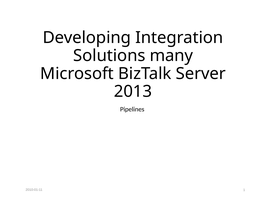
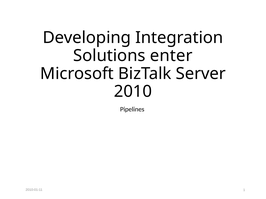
many: many -> enter (171, 56)
2013: 2013 -> 2010 (133, 92)
